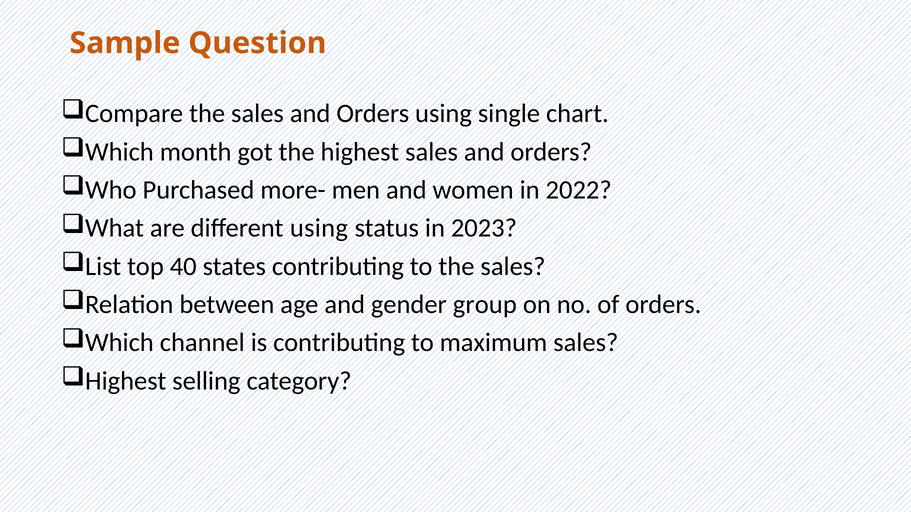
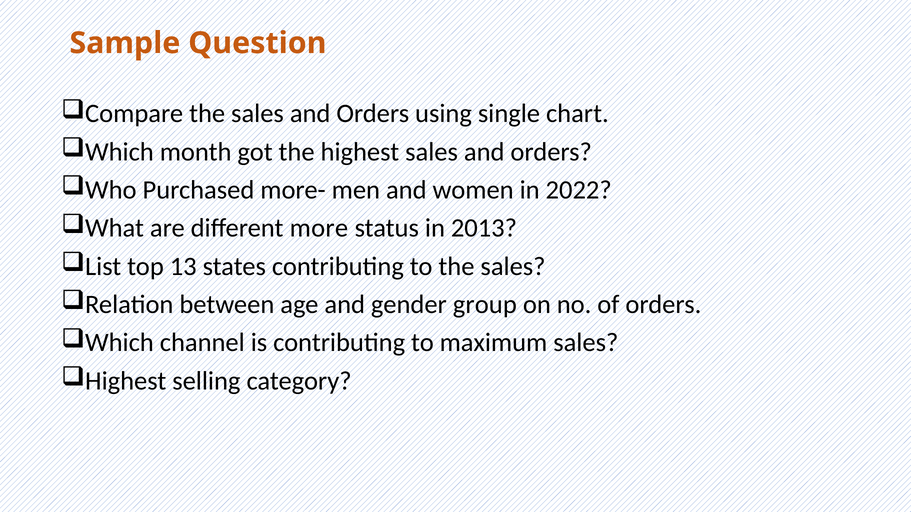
different using: using -> more (319, 228)
2023: 2023 -> 2013 (484, 228)
40: 40 -> 13 (183, 267)
